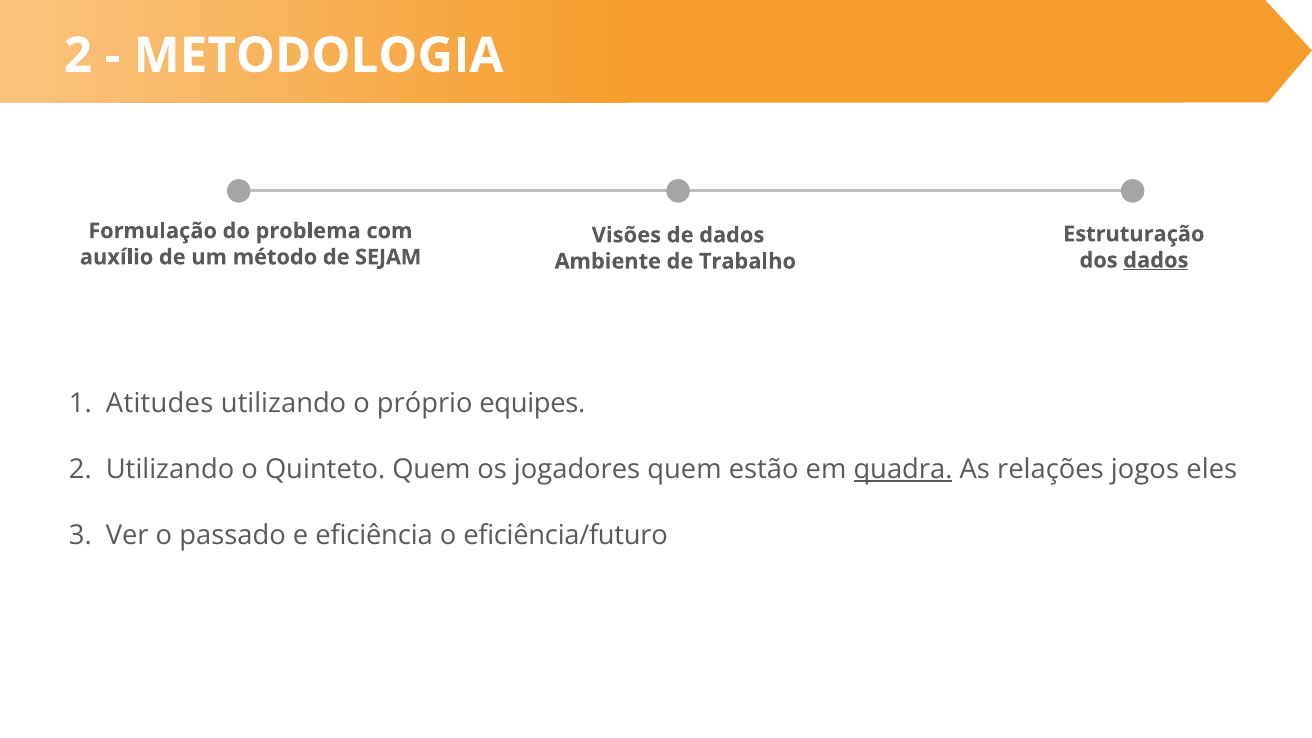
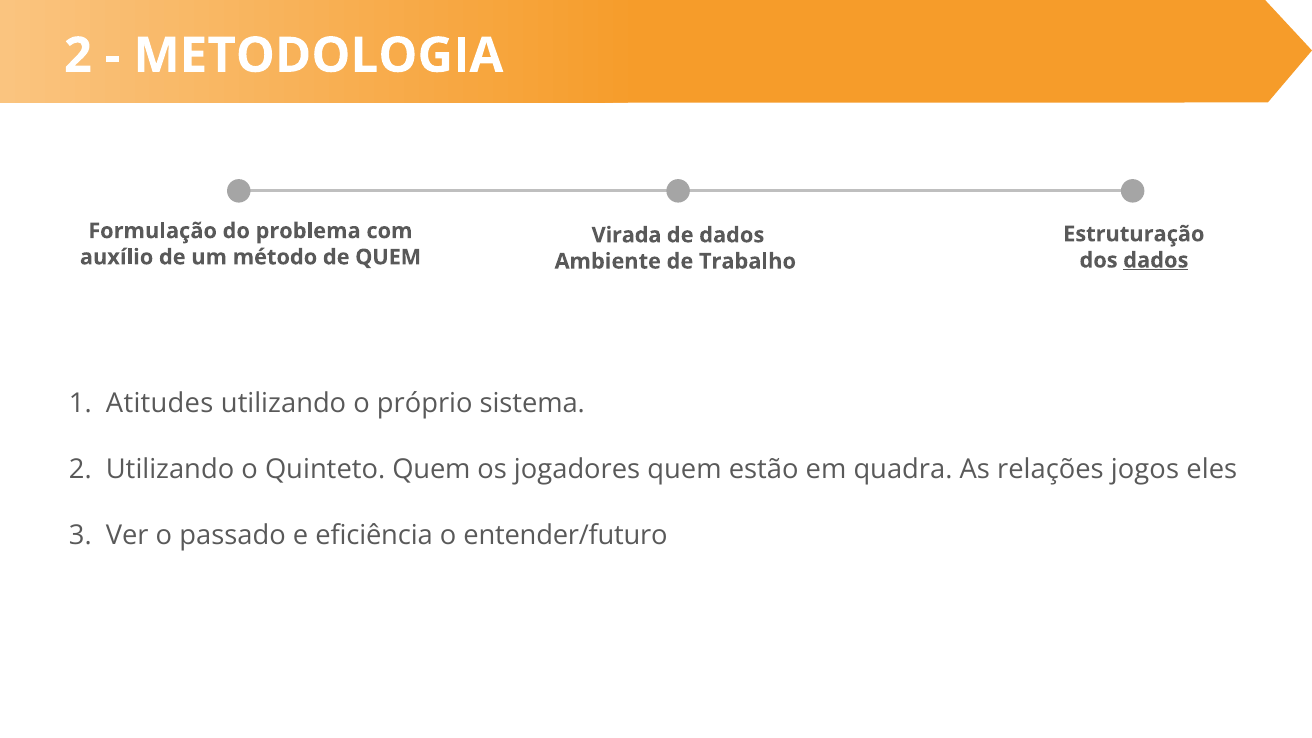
Visões: Visões -> Virada (627, 235)
de SEJAM: SEJAM -> QUEM (388, 257)
equipes: equipes -> sistema (532, 404)
quadra underline: present -> none (903, 469)
eficiência/futuro: eficiência/futuro -> entender/futuro (565, 535)
